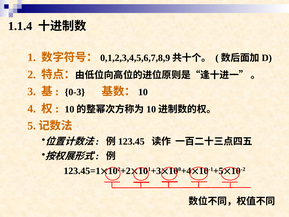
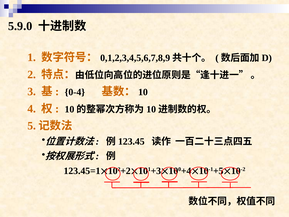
1.1.4: 1.1.4 -> 5.9.0 (20, 26)
0-3: 0-3 -> 0-4 (75, 92)
